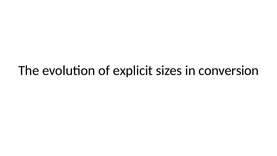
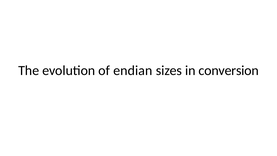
explicit: explicit -> endian (133, 70)
